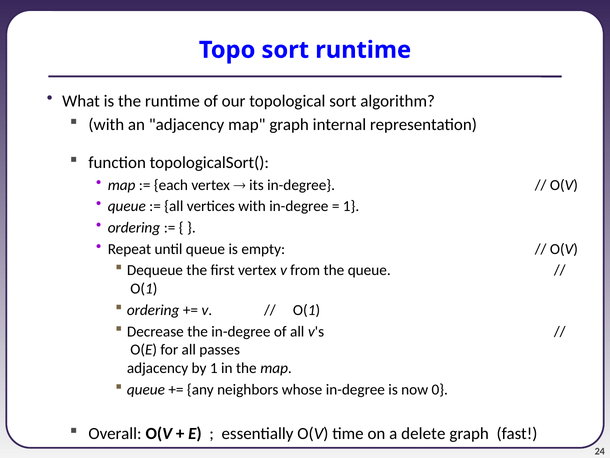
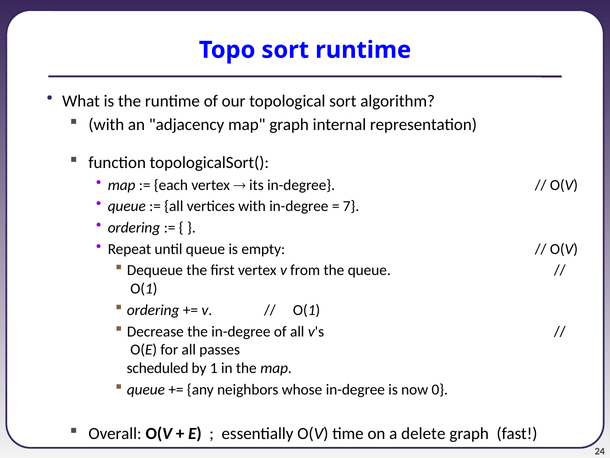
1: 1 -> 7 (351, 206)
adjacency: adjacency -> scheduled (158, 368)
